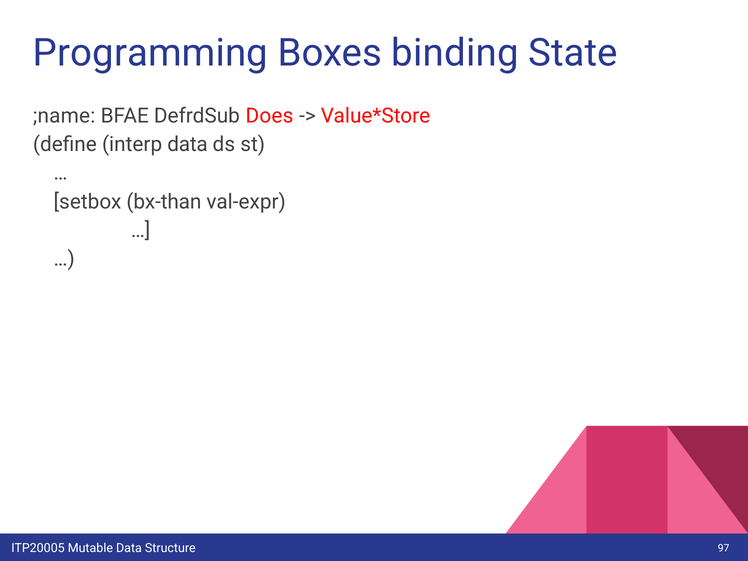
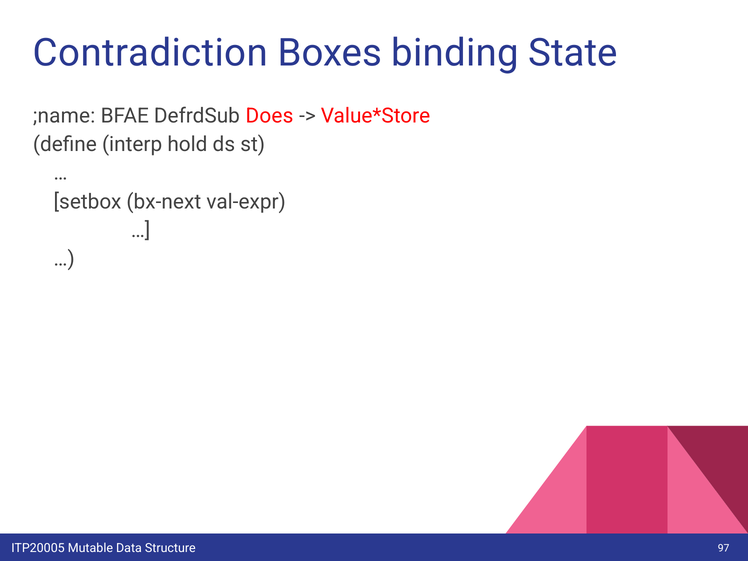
Programming: Programming -> Contradiction (150, 53)
interp data: data -> hold (187, 144)
bx-than: bx-than -> bx-next (164, 202)
